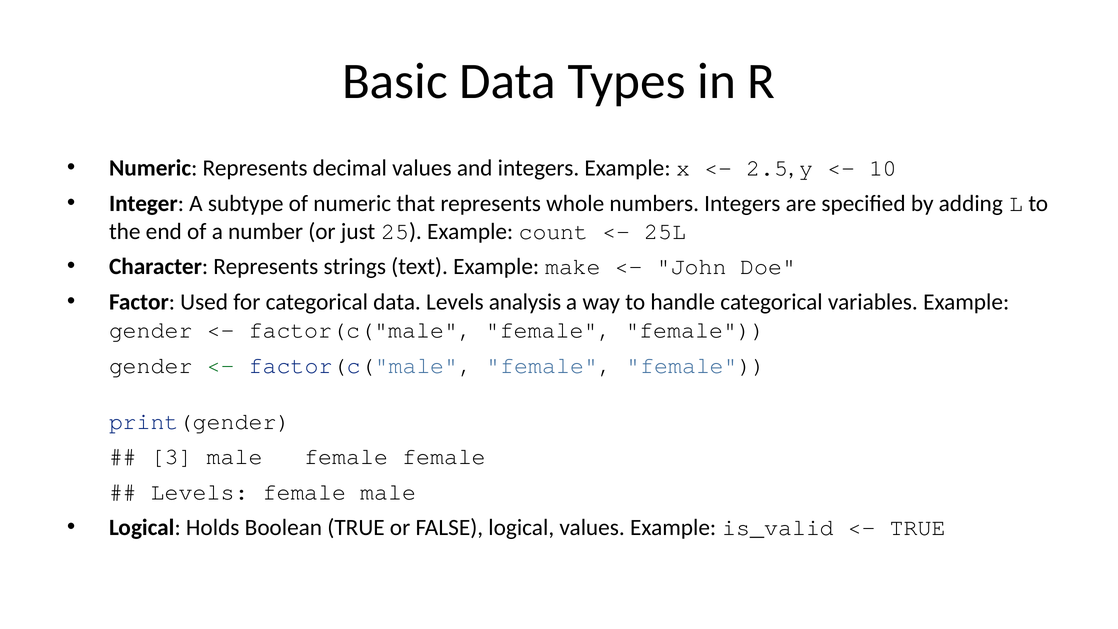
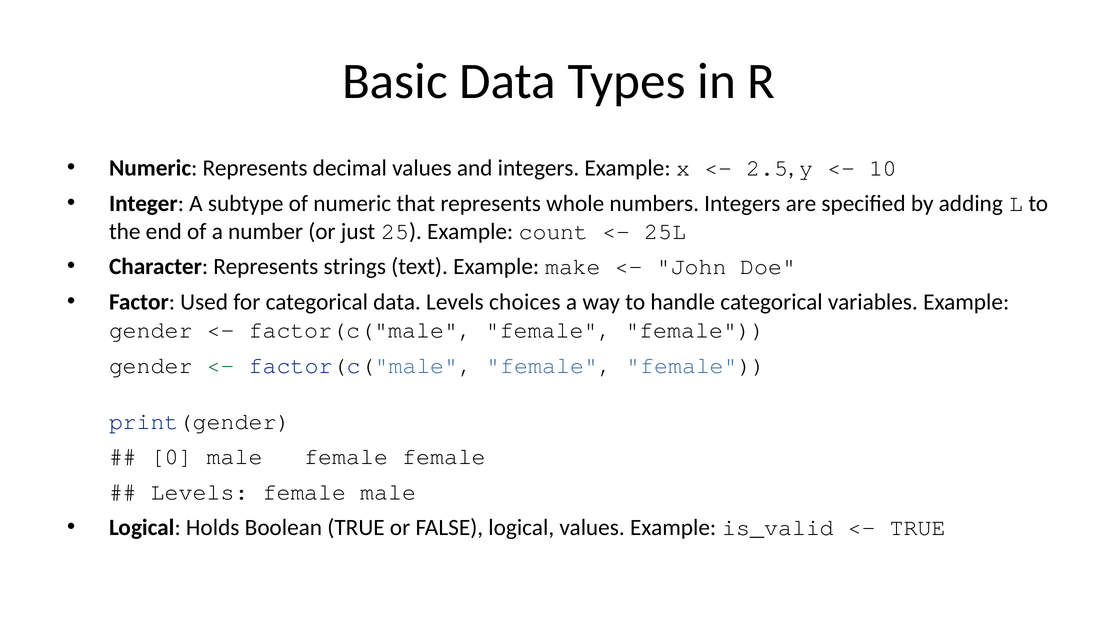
analysis: analysis -> choices (525, 302)
3: 3 -> 0 (172, 457)
